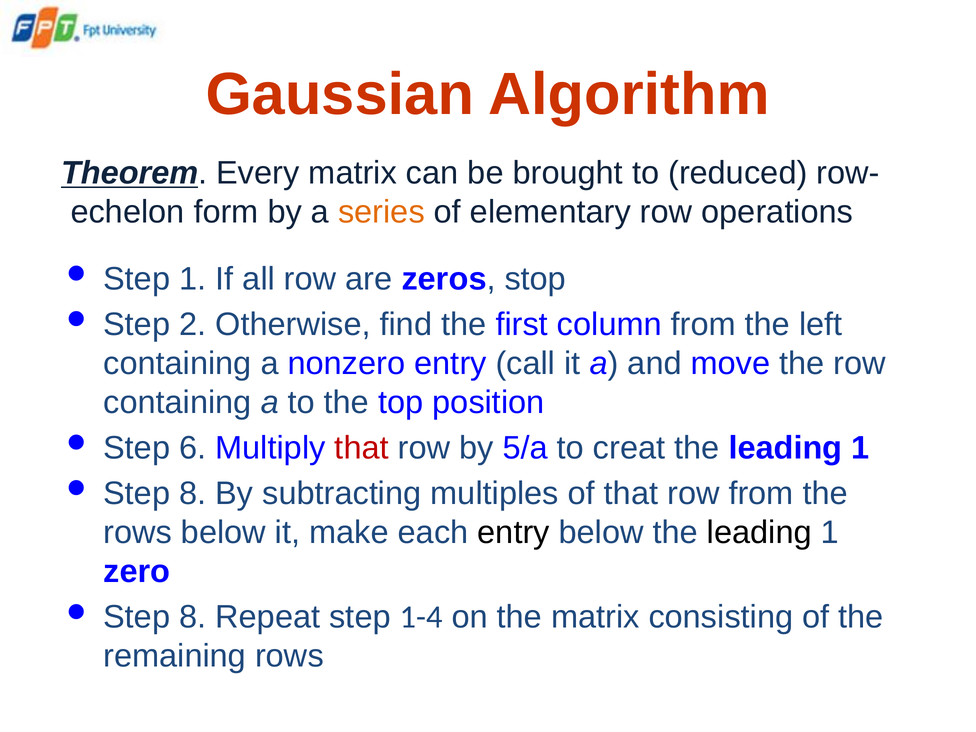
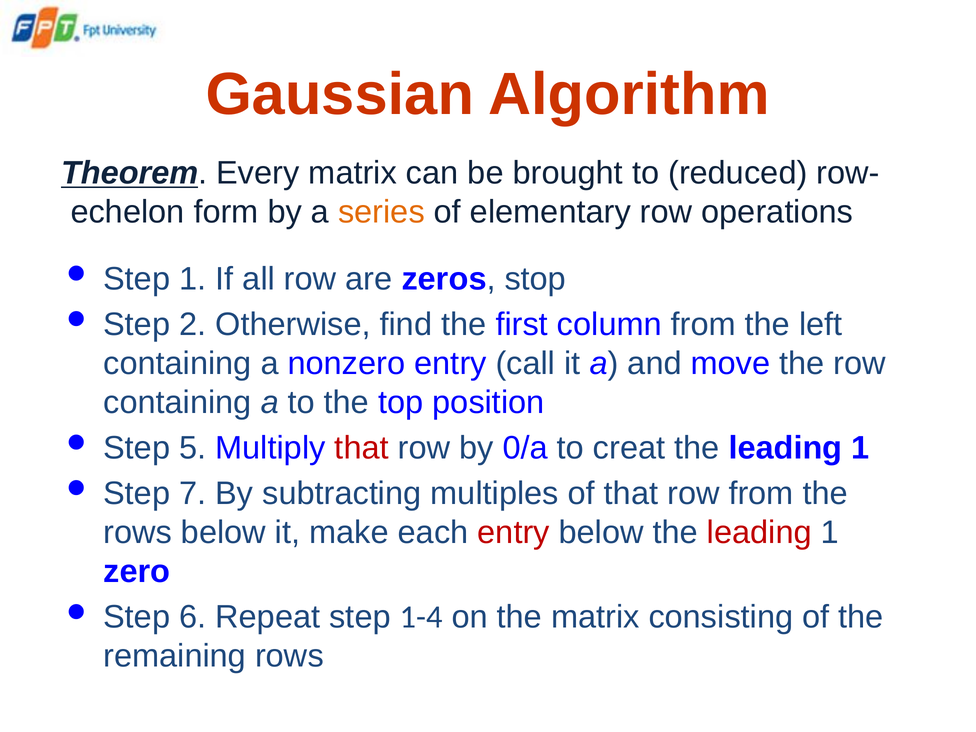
6: 6 -> 5 (193, 448)
5/a: 5/a -> 0/a (525, 448)
8: 8 -> 7 (193, 494)
entry colour: black -> red (514, 533)
leading colour: black -> red (759, 533)
8: 8 -> 6 (193, 617)
